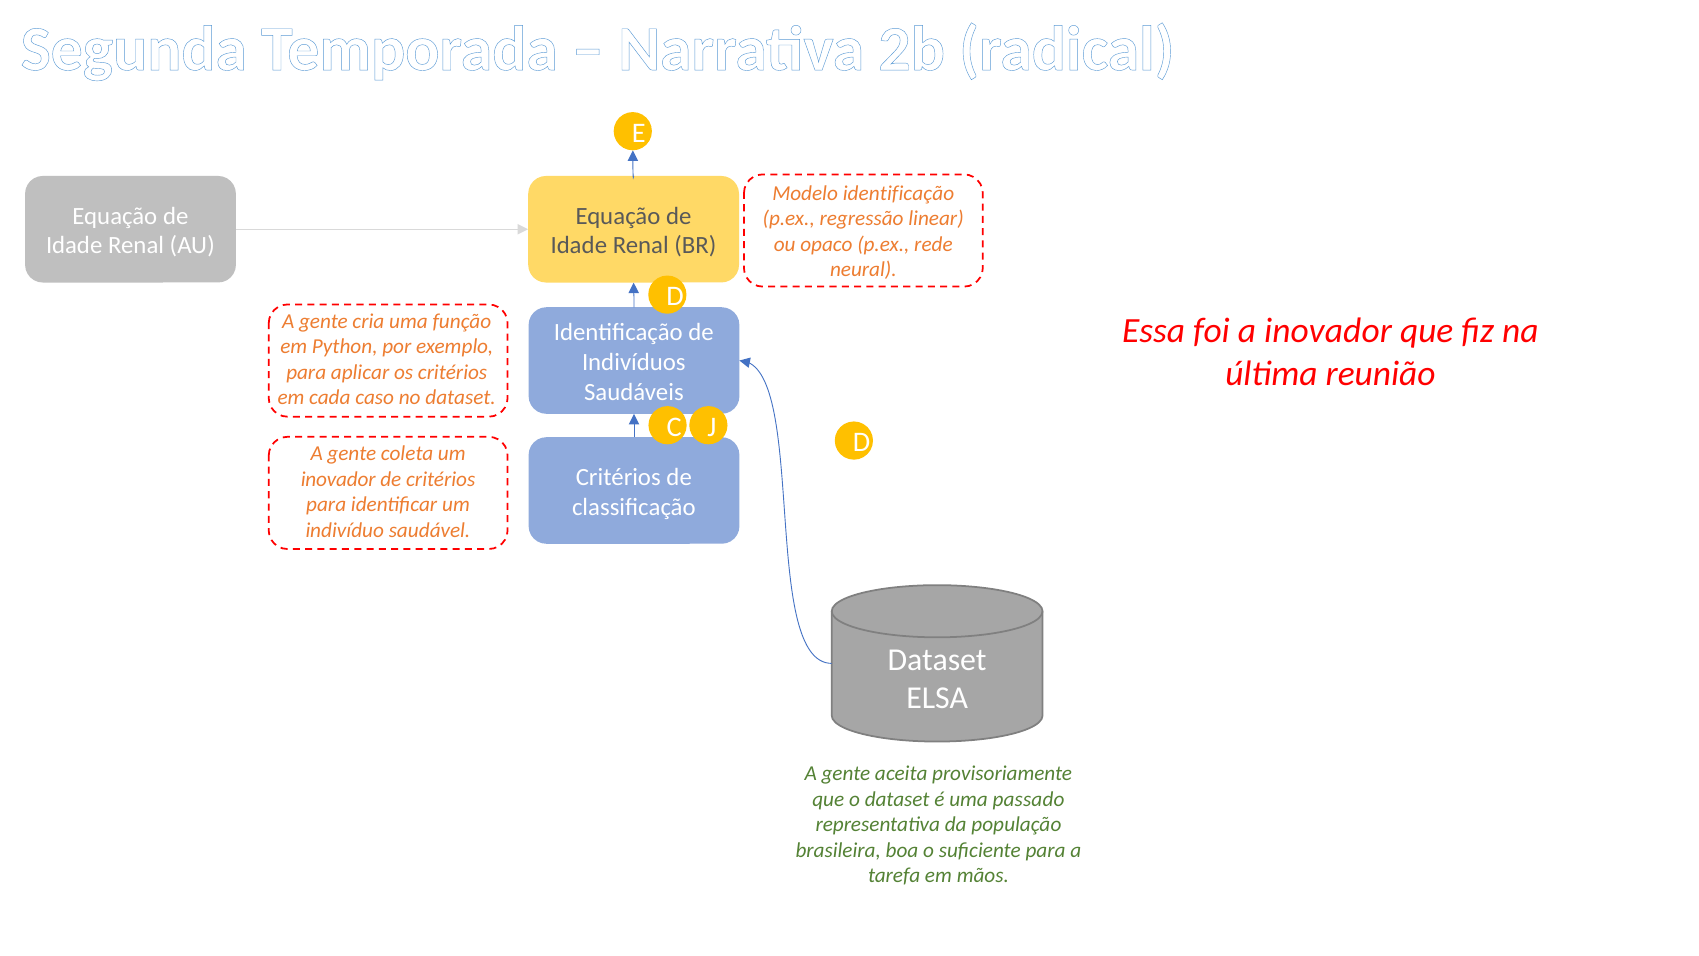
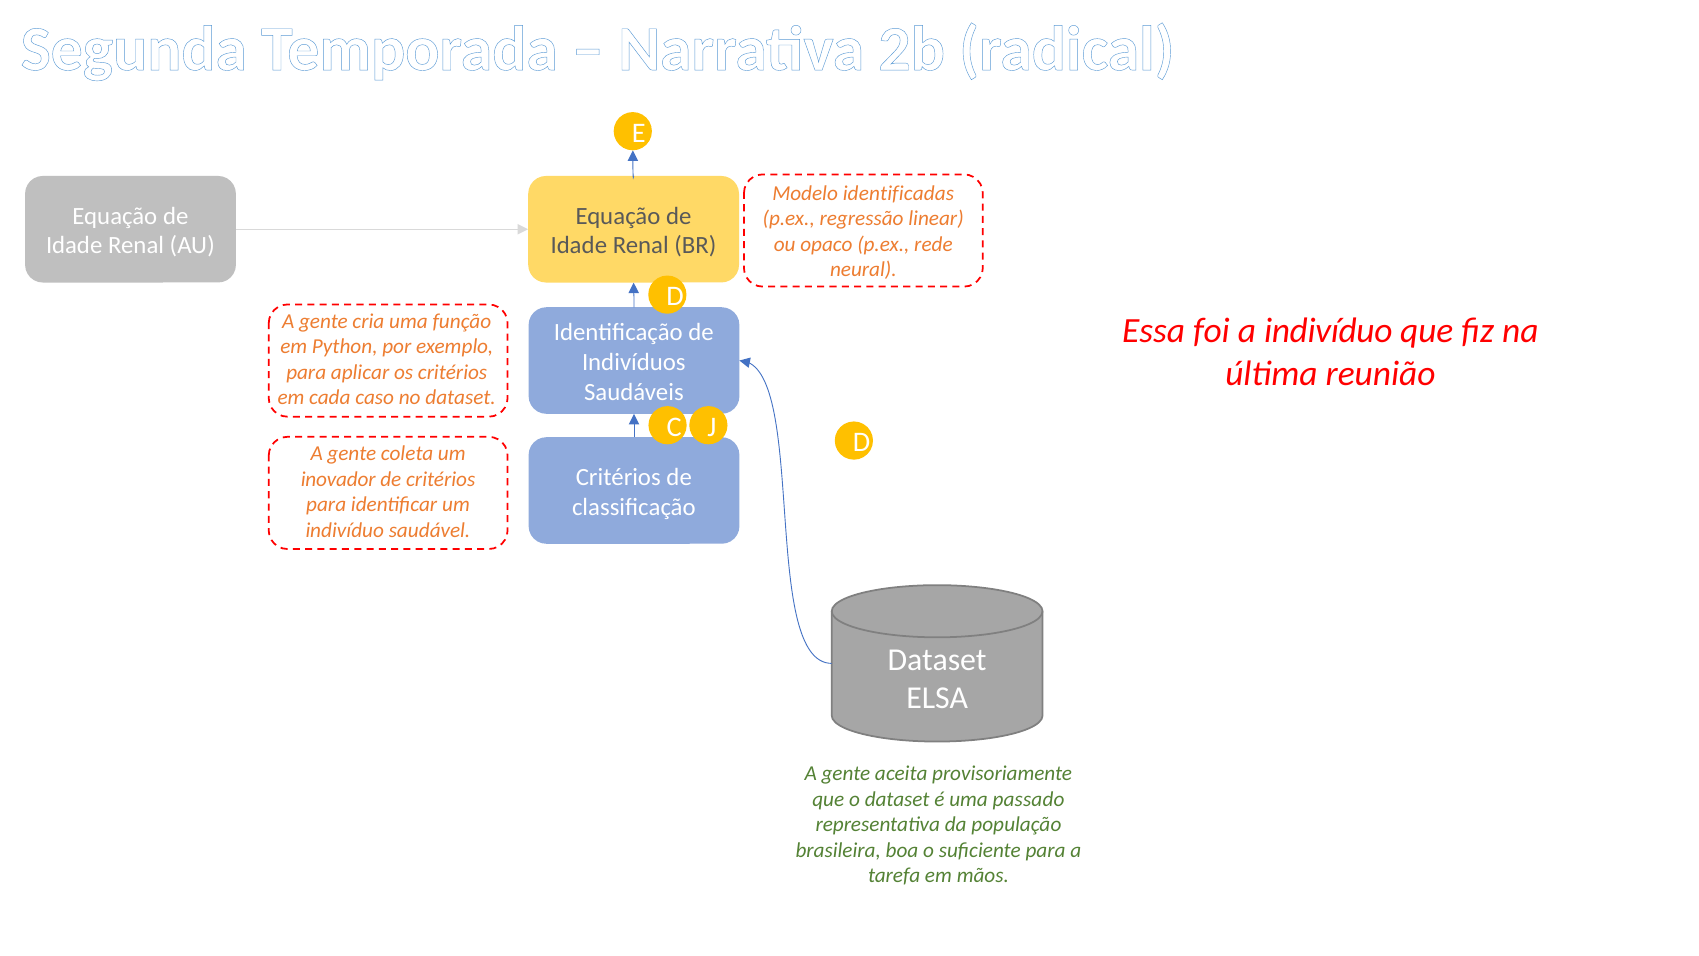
Modelo identificação: identificação -> identificadas (898, 193)
a inovador: inovador -> indivíduo (1328, 331)
